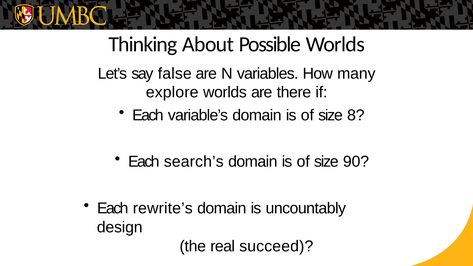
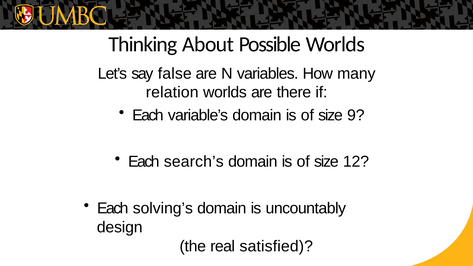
explore: explore -> relation (172, 92)
8: 8 -> 9 (356, 115)
90: 90 -> 12 (356, 162)
rewrite’s: rewrite’s -> solving’s (163, 208)
succeed: succeed -> satisfied (276, 246)
